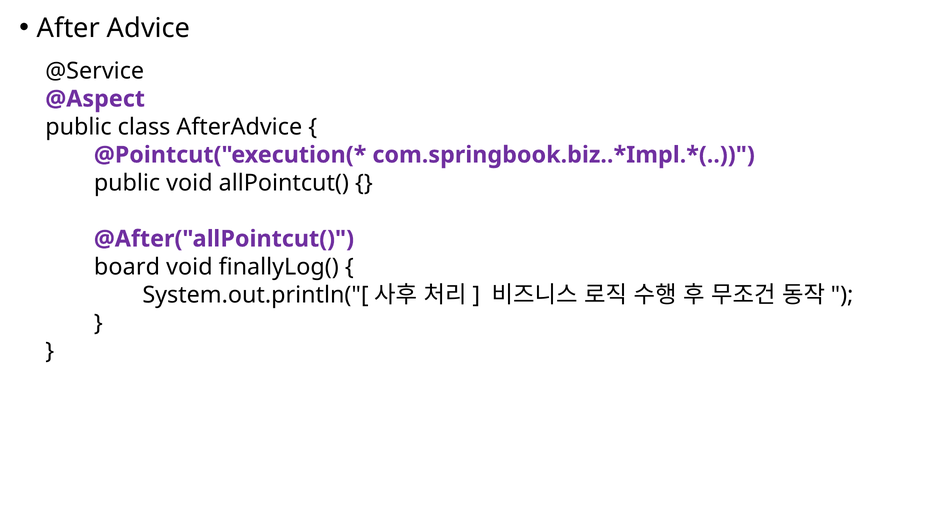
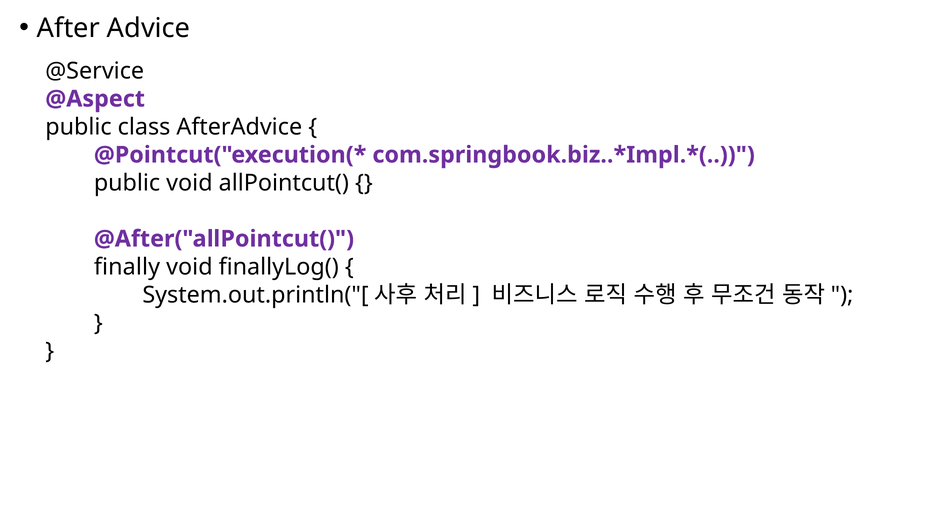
board: board -> finally (127, 267)
